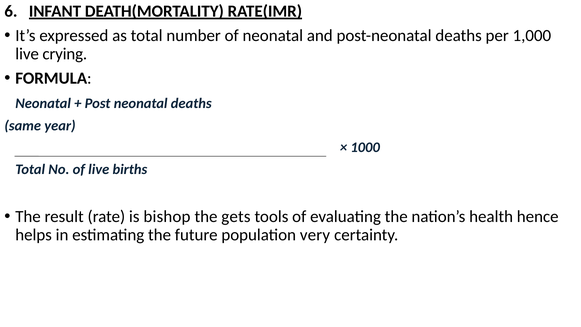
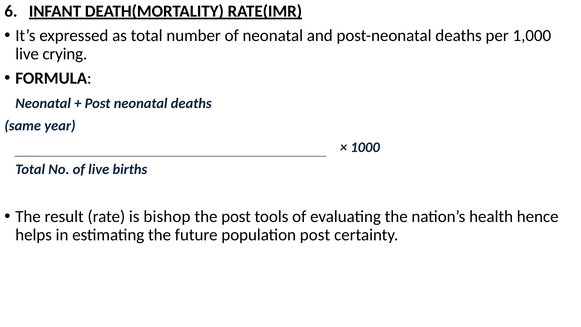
the gets: gets -> post (236, 217)
population very: very -> post (315, 235)
